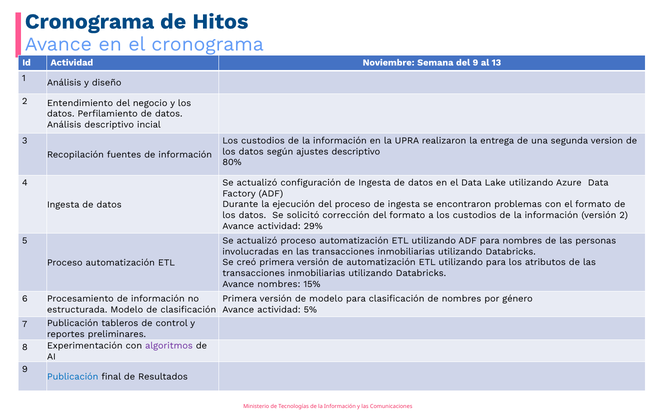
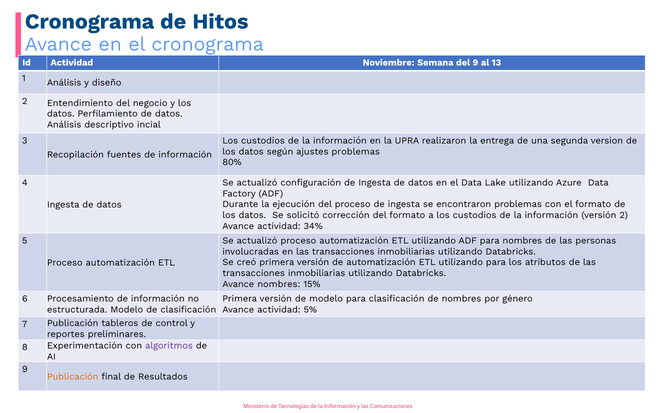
ajustes descriptivo: descriptivo -> problemas (356, 152)
29%: 29% -> 34% (313, 226)
Publicación colour: blue -> orange (73, 377)
